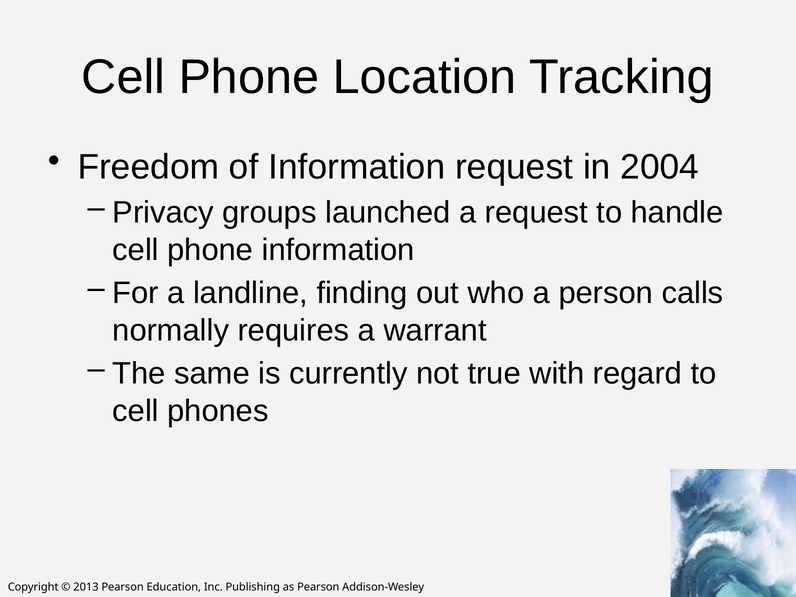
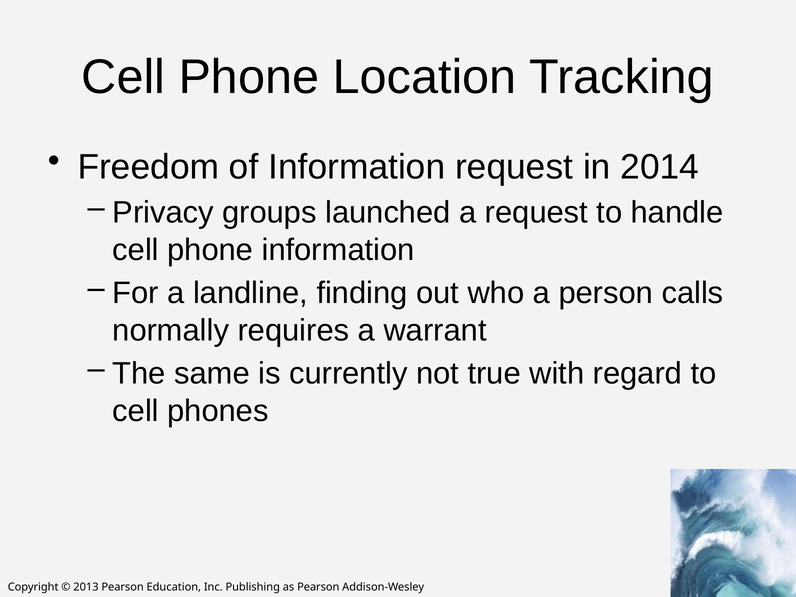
2004: 2004 -> 2014 (660, 167)
